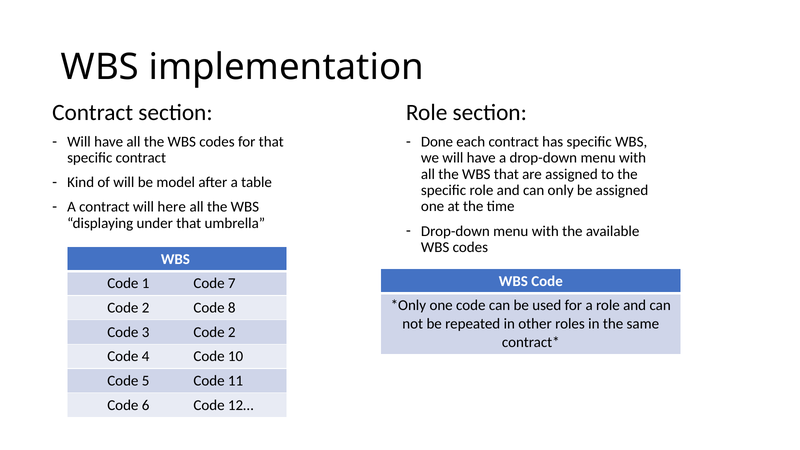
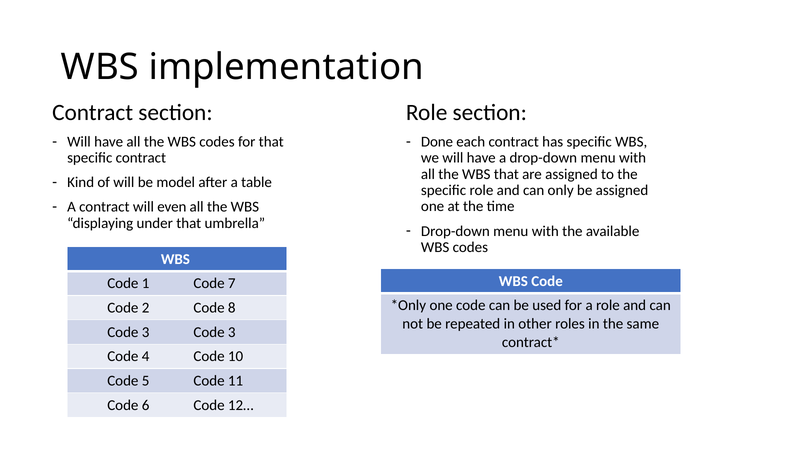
here: here -> even (172, 207)
3 Code 2: 2 -> 3 (232, 332)
